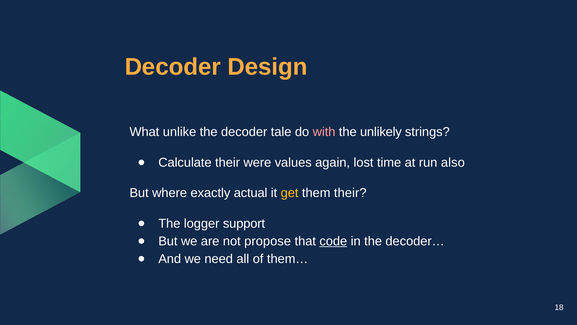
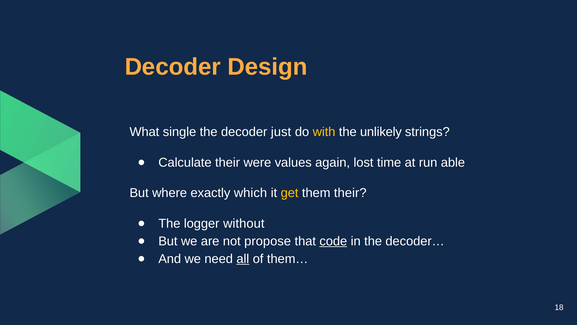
unlike: unlike -> single (180, 132)
tale: tale -> just (281, 132)
with colour: pink -> yellow (324, 132)
also: also -> able (453, 162)
actual: actual -> which (250, 193)
support: support -> without (244, 223)
all underline: none -> present (243, 259)
